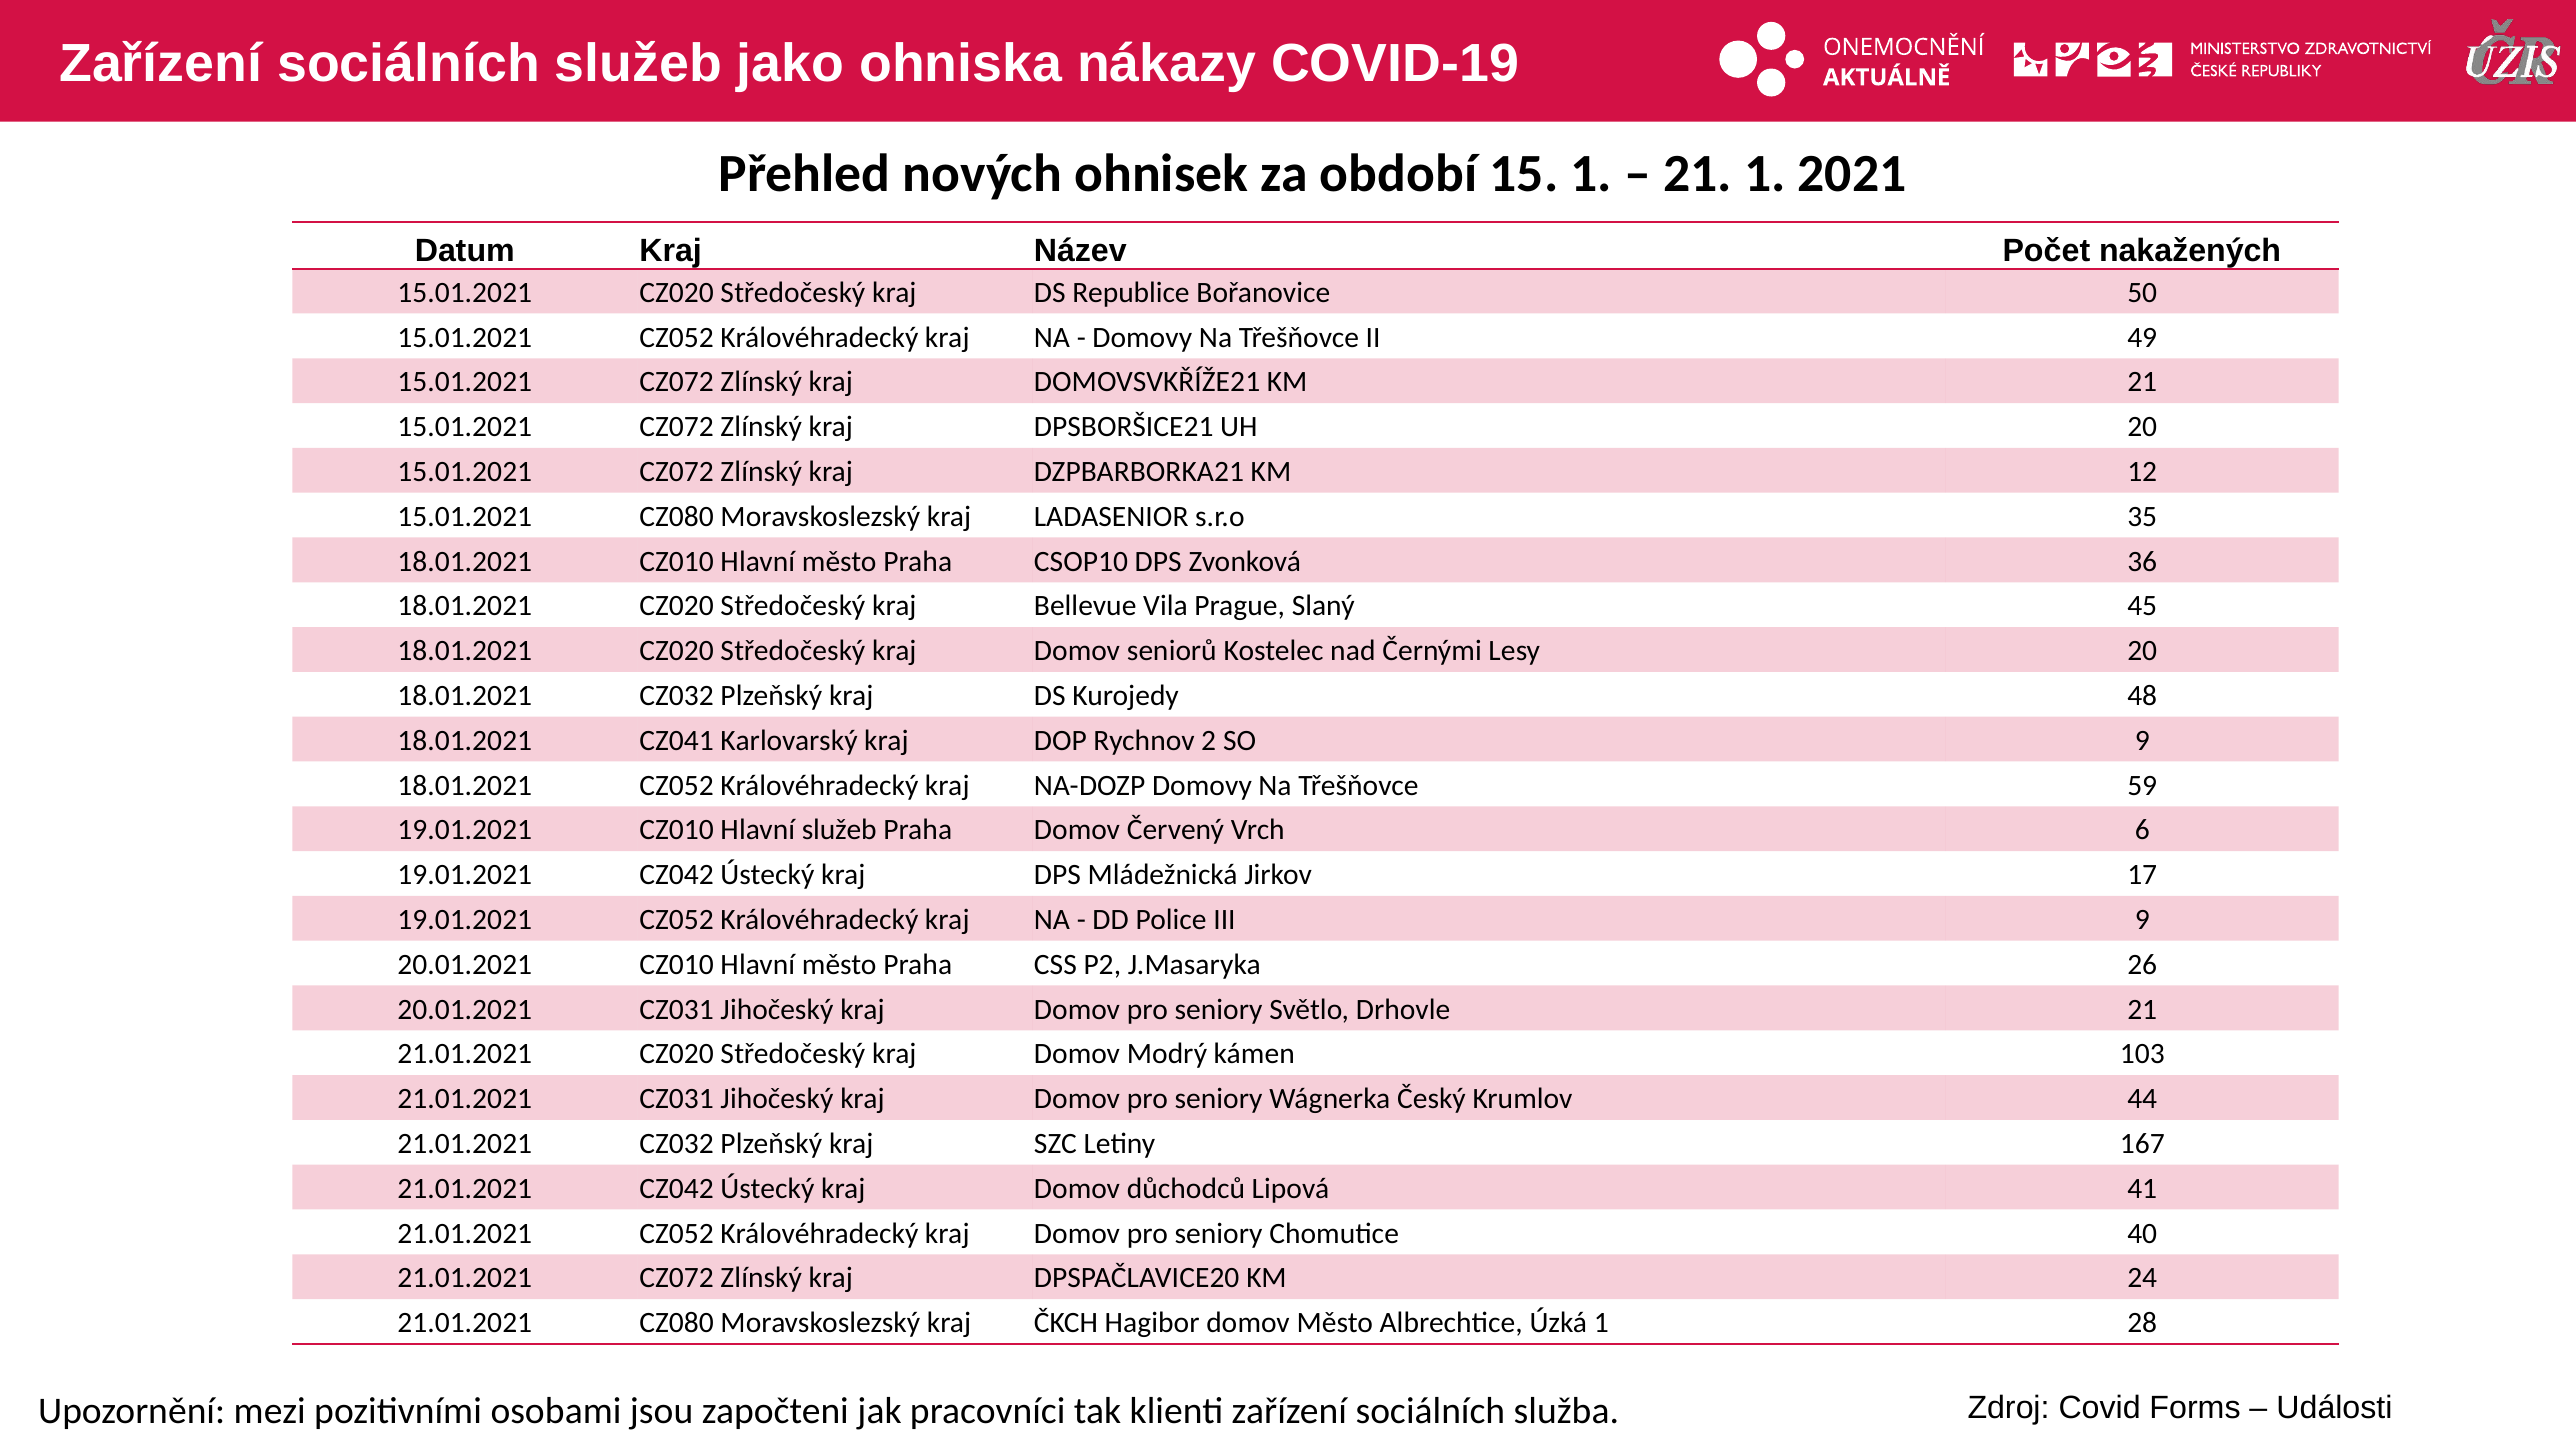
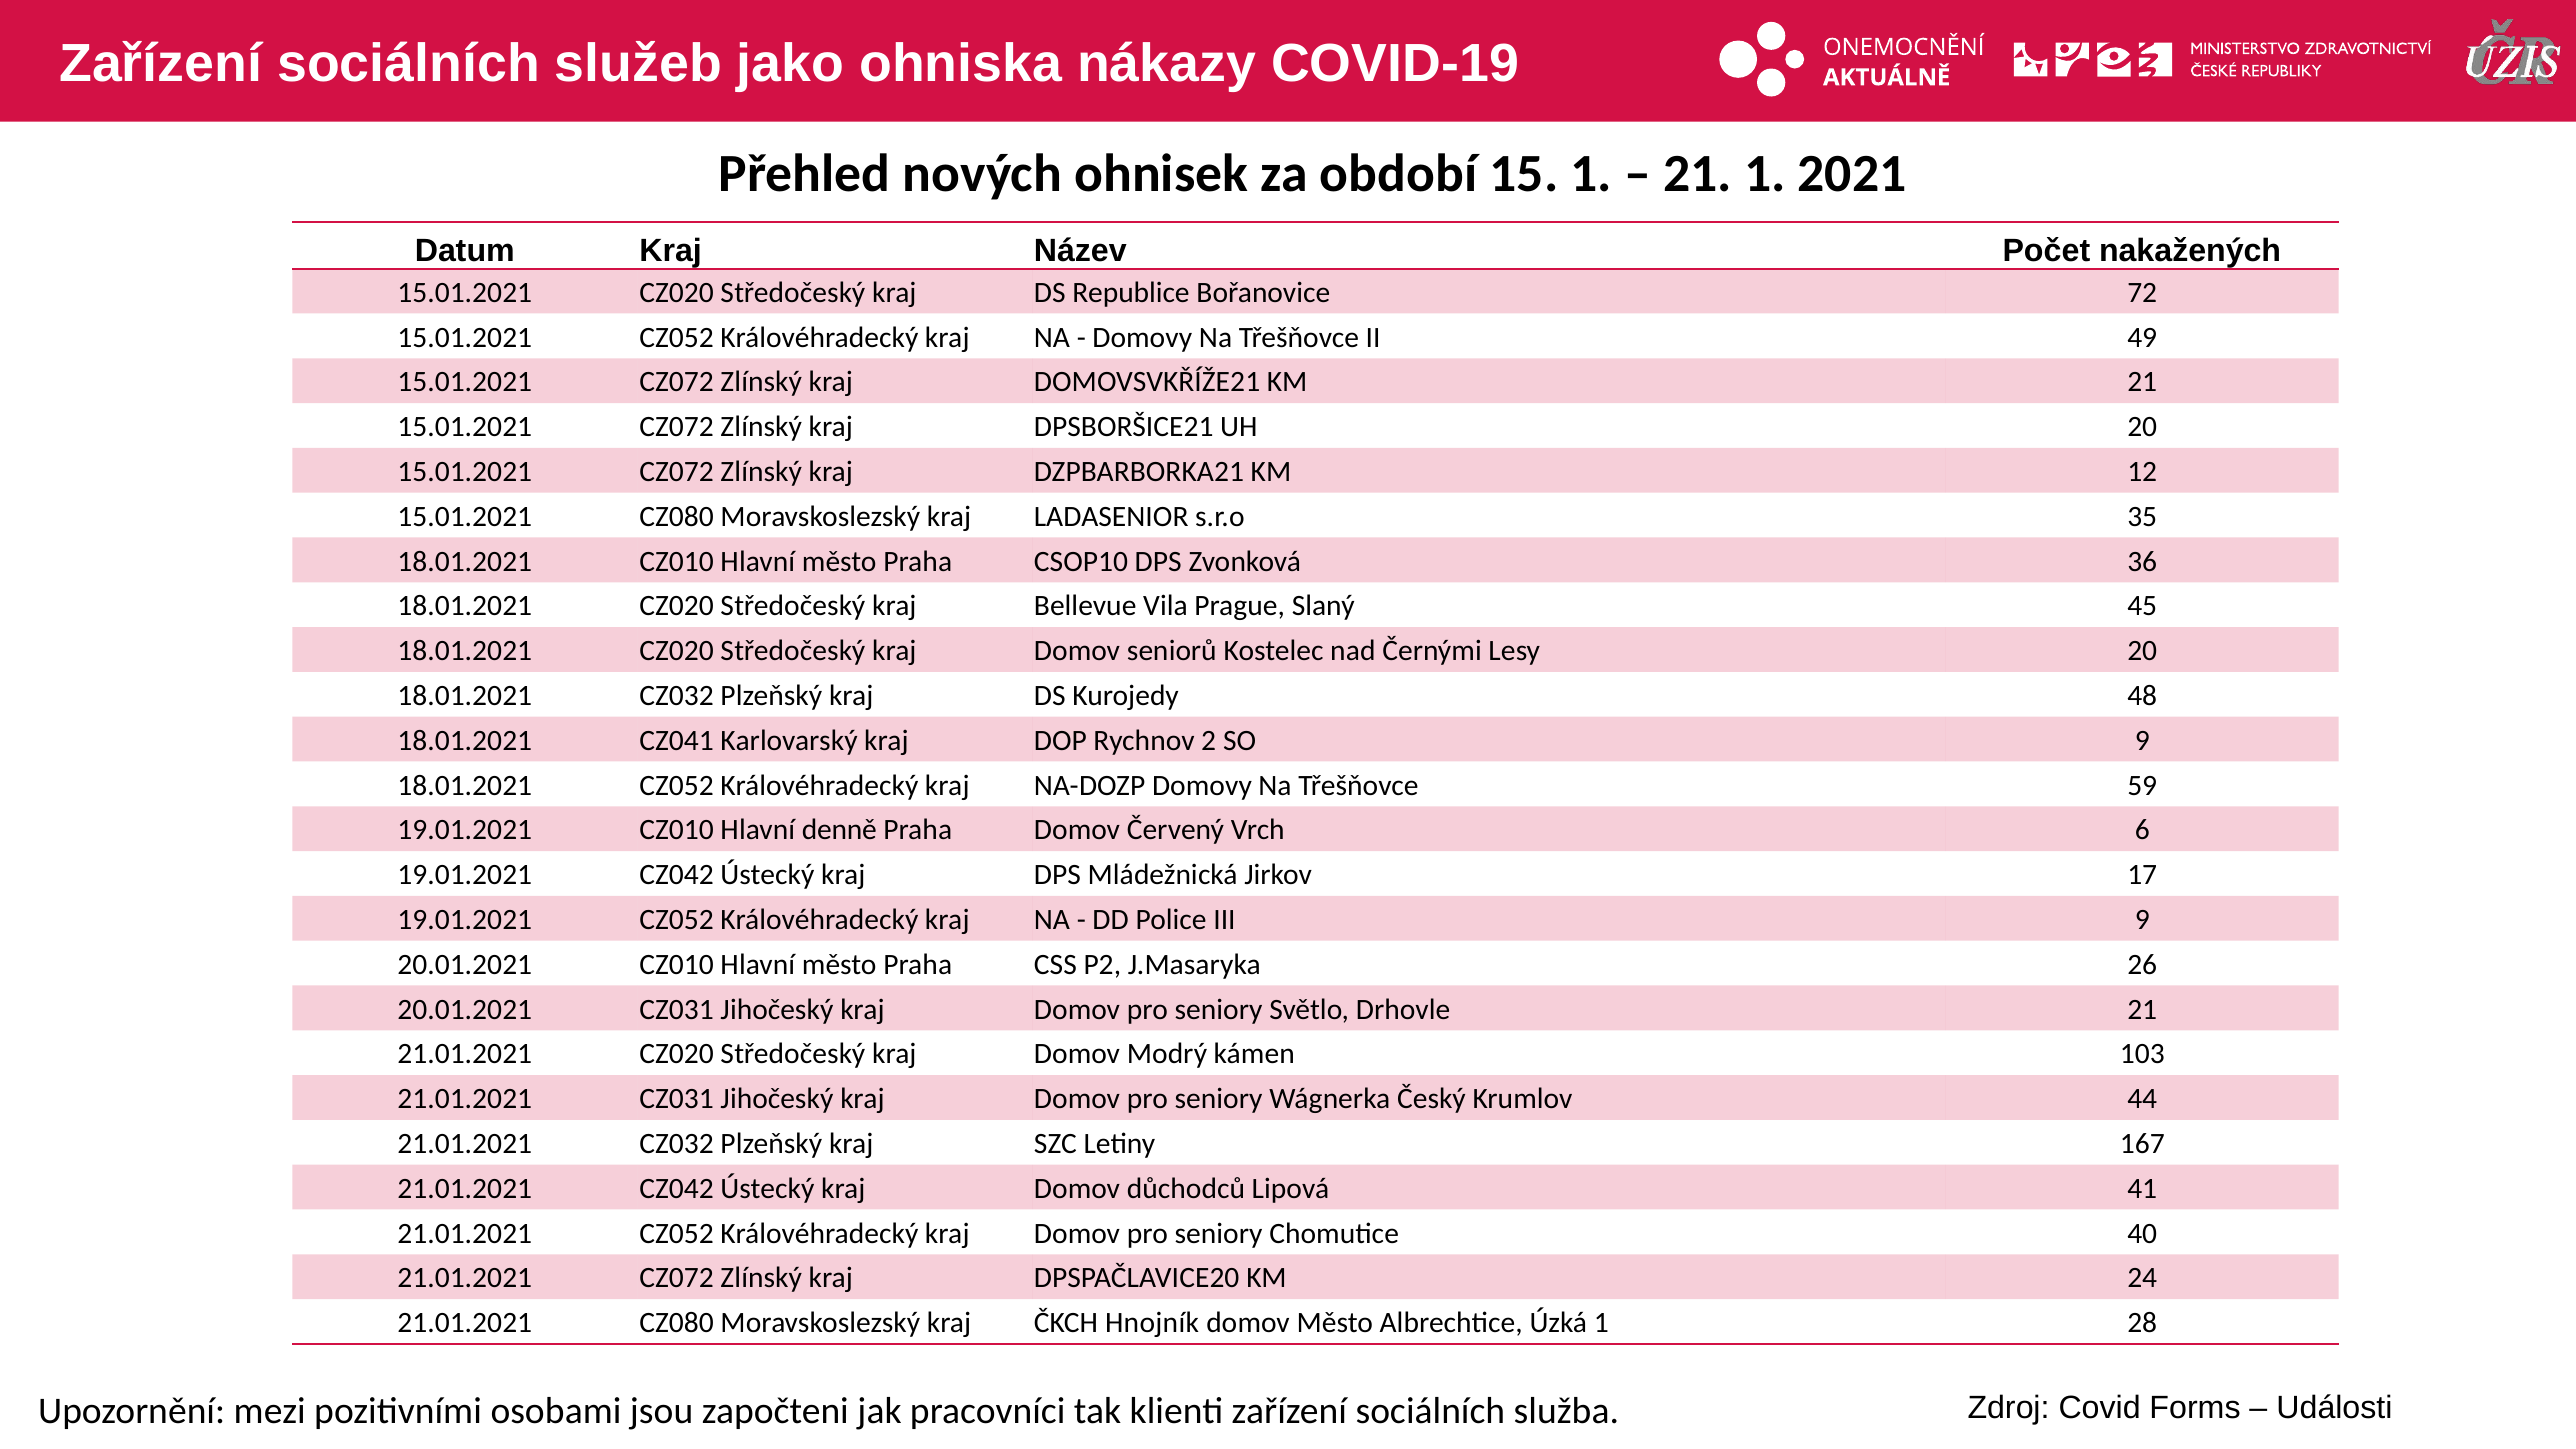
50: 50 -> 72 (2142, 292)
Hlavní služeb: služeb -> denně (839, 830)
Hagibor: Hagibor -> Hnojník (1152, 1323)
